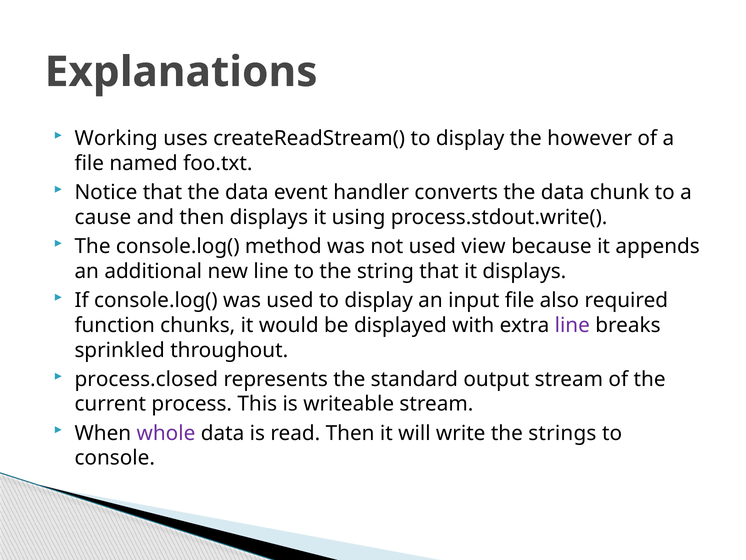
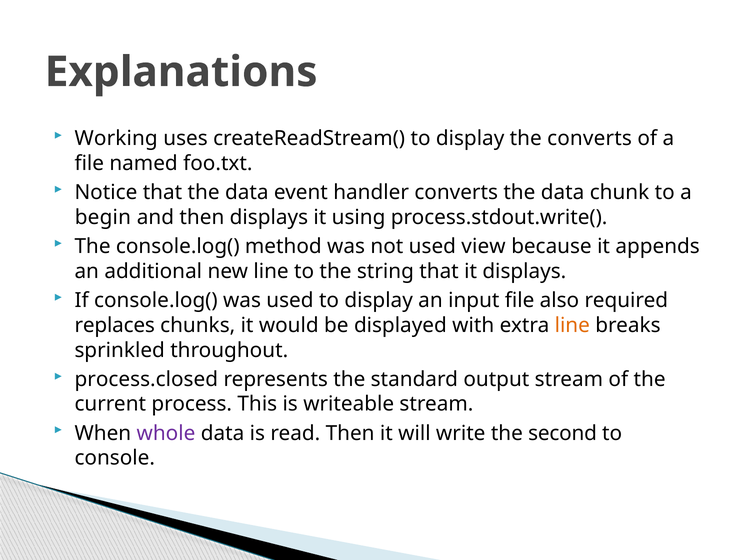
the however: however -> converts (590, 138)
cause: cause -> begin (103, 217)
function: function -> replaces (115, 325)
line colour: purple -> orange (572, 325)
strings: strings -> second (563, 433)
